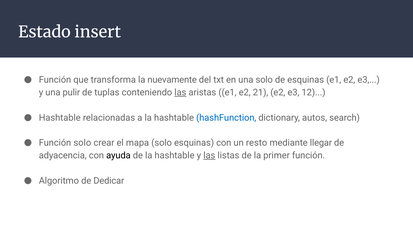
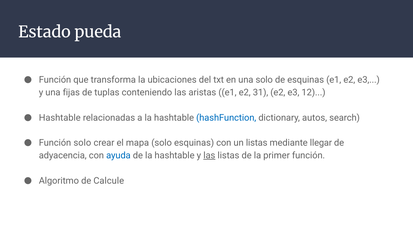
insert: insert -> pueda (98, 32)
nuevamente: nuevamente -> ubicaciones (172, 80)
pulir: pulir -> fijas (71, 93)
las underline: present -> none (180, 93)
21: 21 -> 31 (261, 93)
un resto: resto -> listas (257, 143)
ayuda colour: black -> blue (118, 156)
Dedicar: Dedicar -> Calcule (109, 181)
